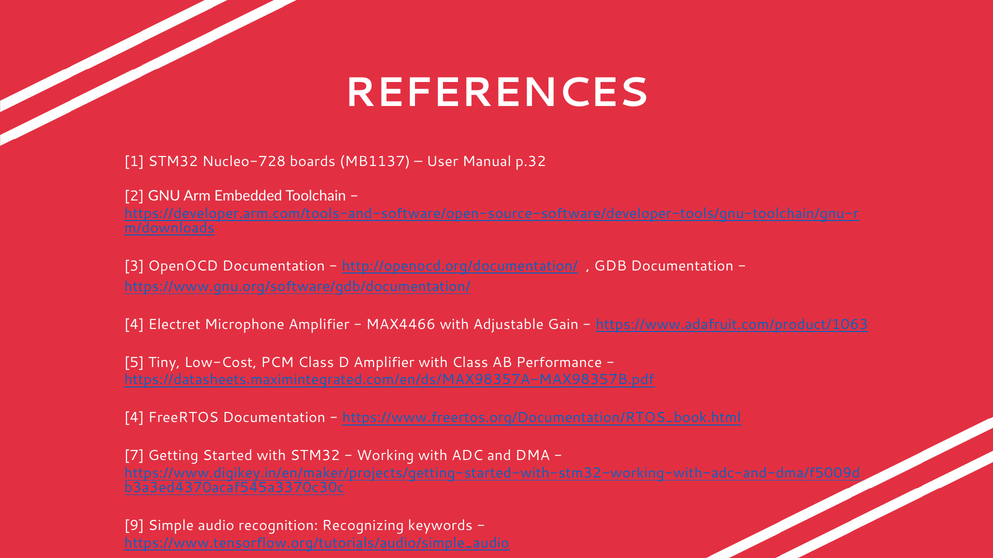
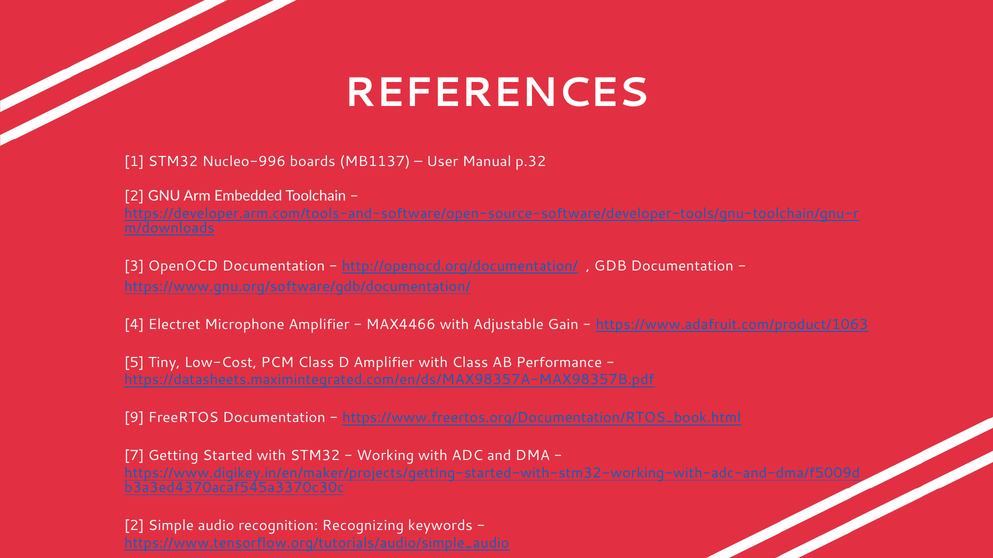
Nucleo-728: Nucleo-728 -> Nucleo-996 (244, 161)
4: 4 -> 9 (134, 418)
9: 9 -> 2 (134, 526)
